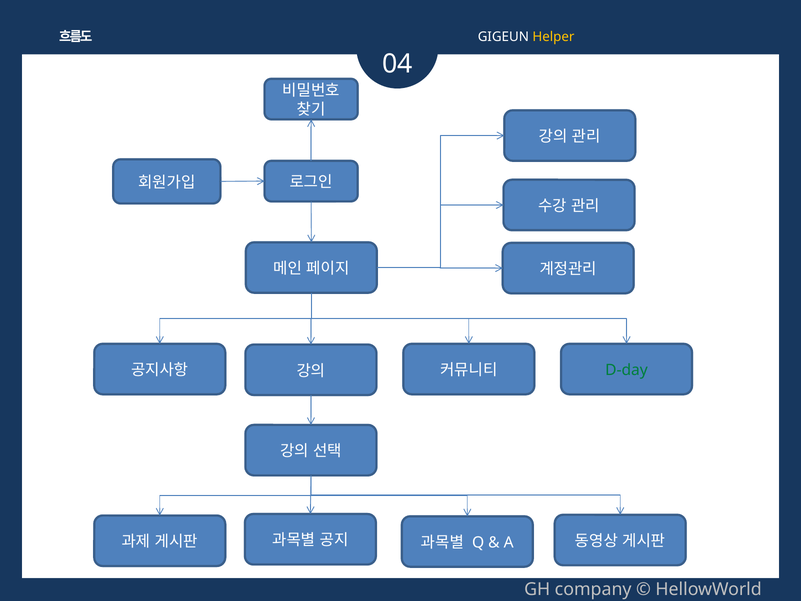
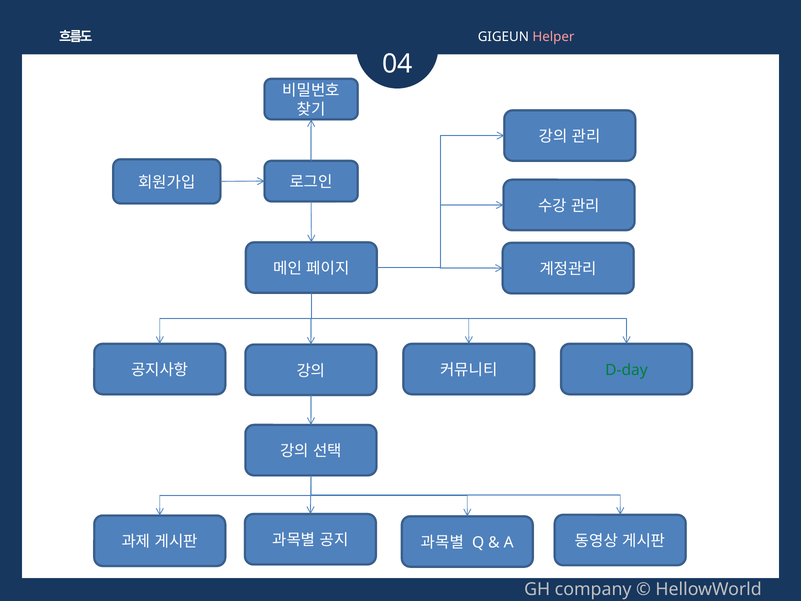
Helper colour: yellow -> pink (553, 37)
